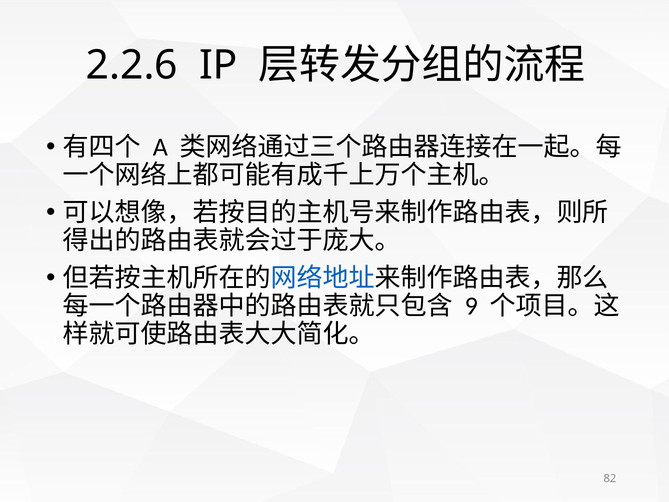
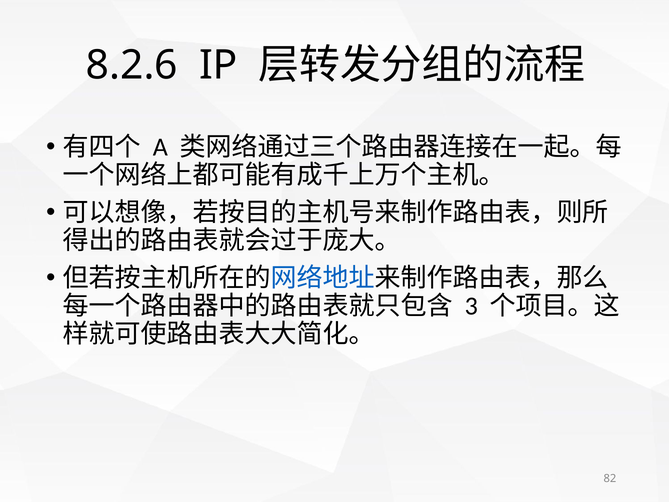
2.2.6: 2.2.6 -> 8.2.6 (132, 65)
9: 9 -> 3 (471, 306)
